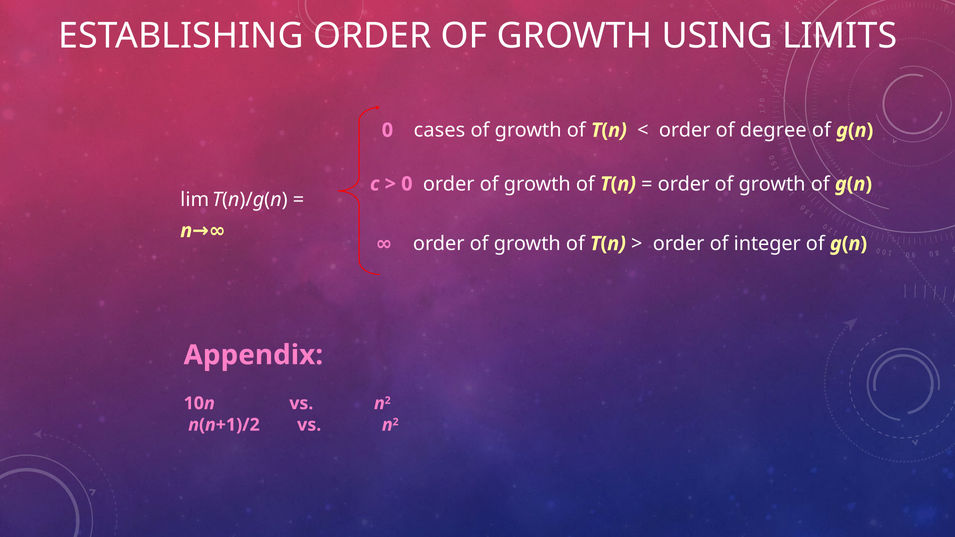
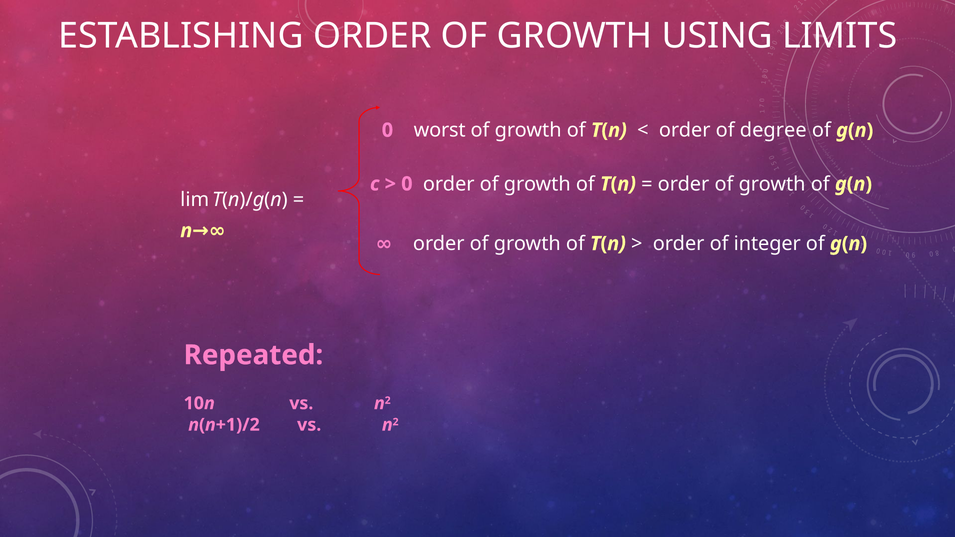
cases: cases -> worst (440, 130)
Appendix: Appendix -> Repeated (253, 355)
